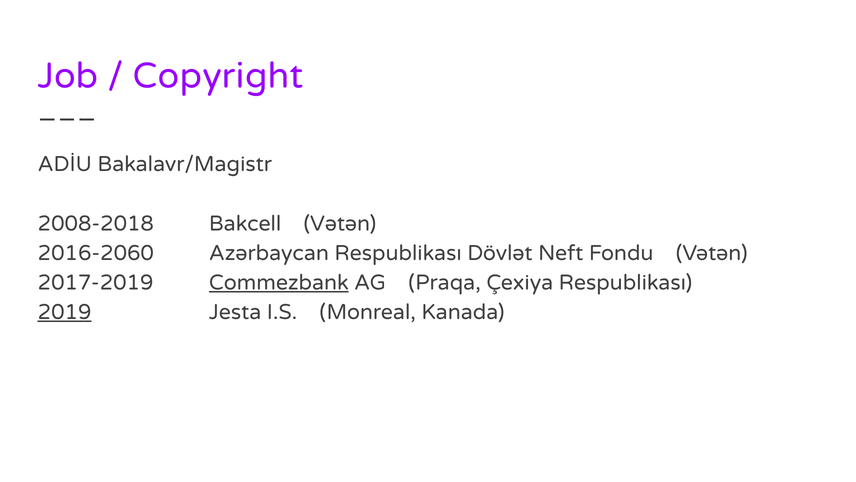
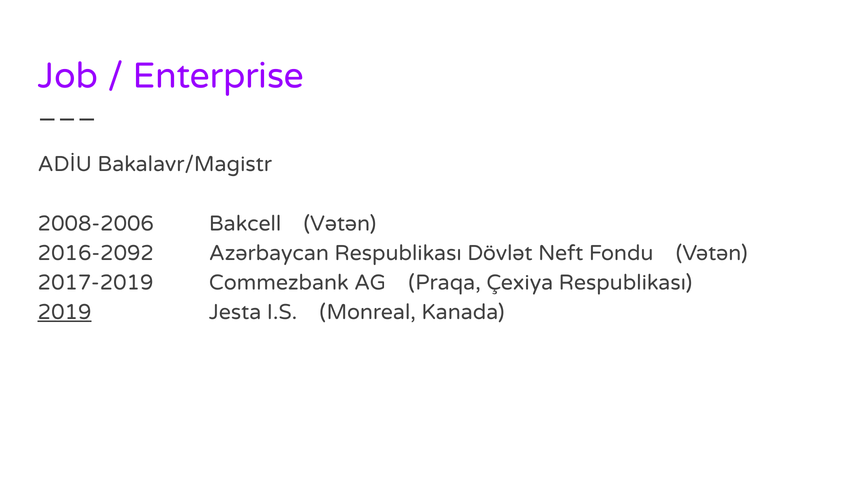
Copyright: Copyright -> Enterprise (218, 76)
2008-2018: 2008-2018 -> 2008-2006 (96, 223)
2016-2060: 2016-2060 -> 2016-2092 (96, 253)
Commezbank underline: present -> none (279, 282)
